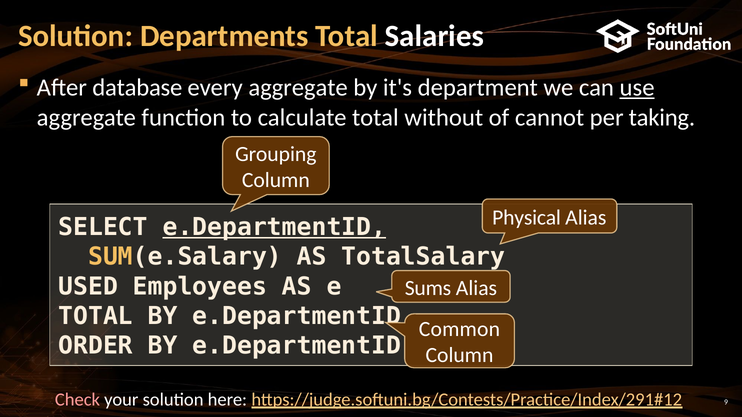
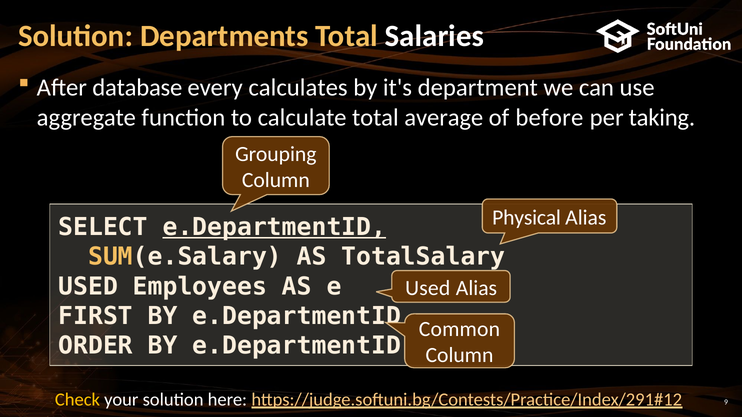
every aggregate: aggregate -> calculates (298, 88)
use underline: present -> none (637, 88)
without: without -> average (444, 118)
cannot: cannot -> before (549, 118)
Sums: Sums -> Used (428, 288)
TOTAL: TOTAL -> FIRST (96, 317)
Check colour: pink -> yellow (78, 400)
